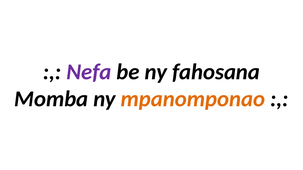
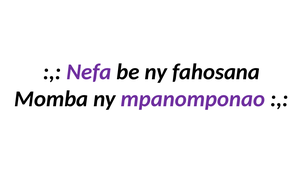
mpanomponao colour: orange -> purple (193, 99)
